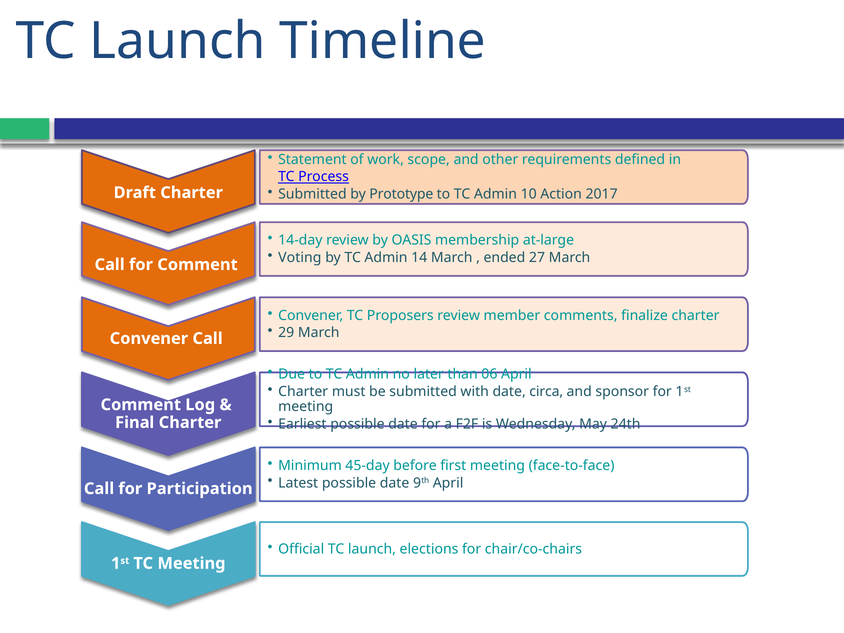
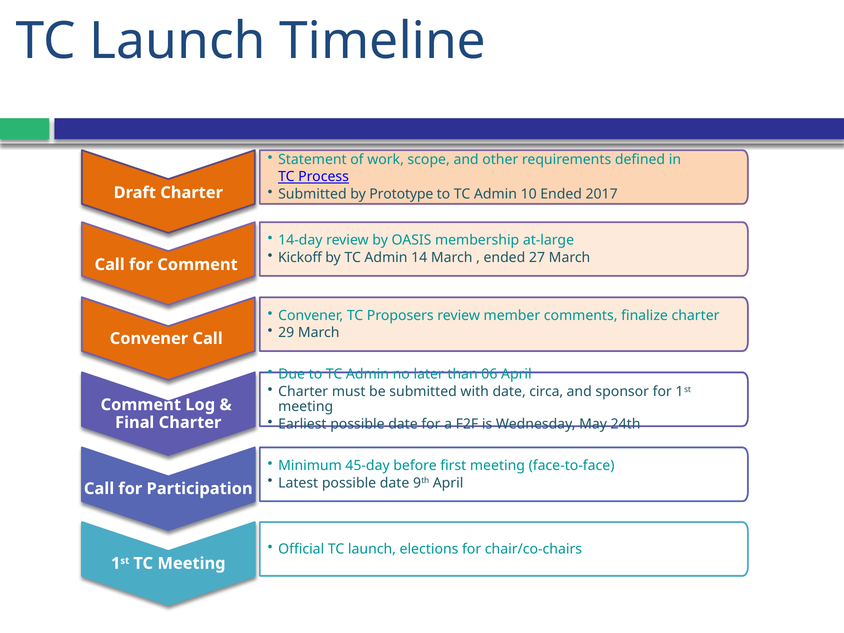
10 Action: Action -> Ended (561, 194)
Voting: Voting -> Kickoff (300, 258)
